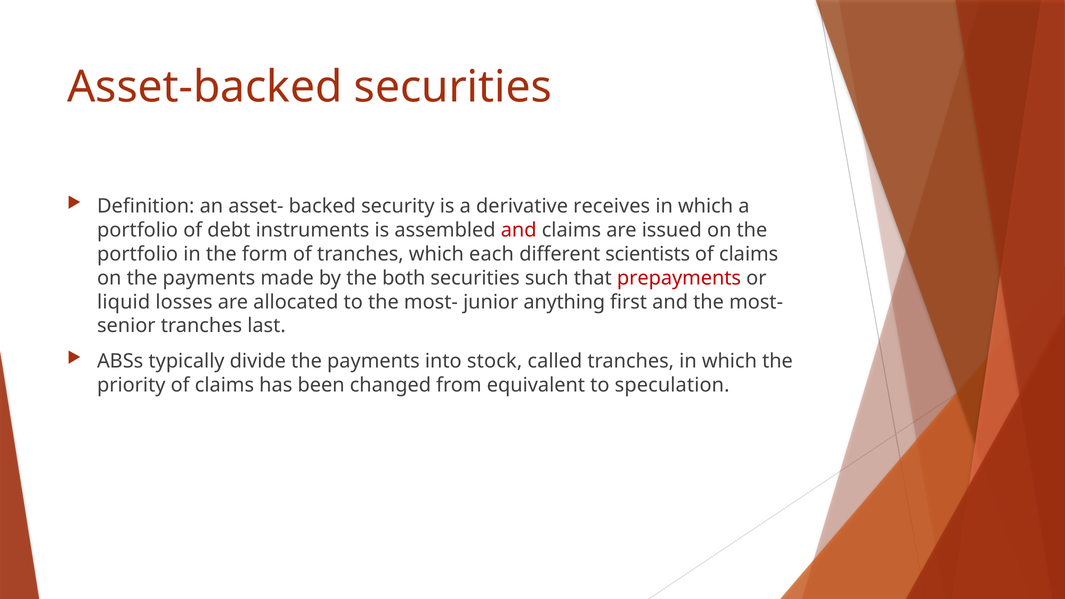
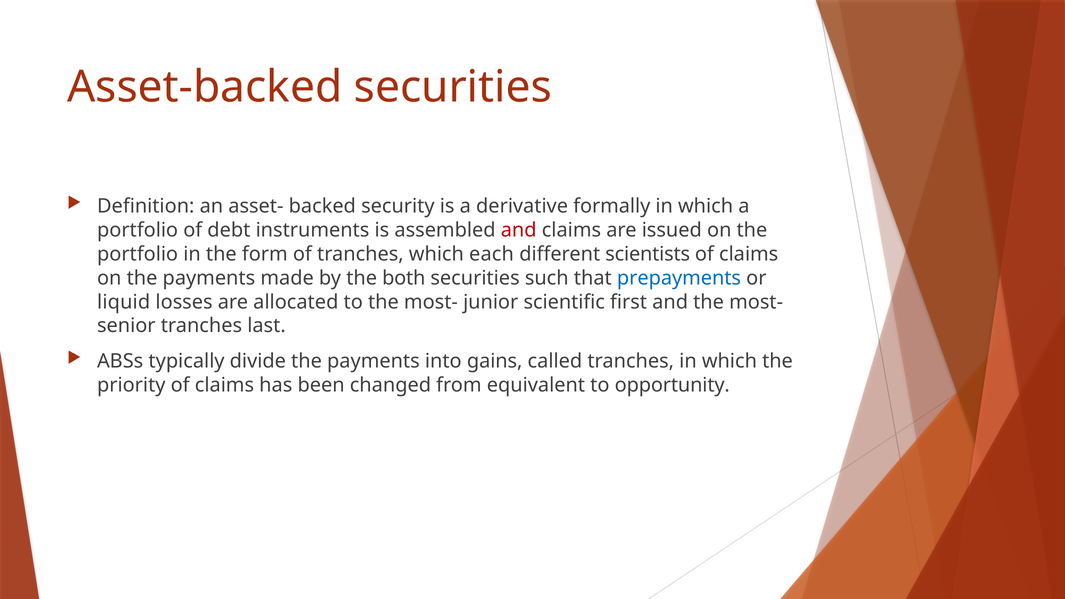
receives: receives -> formally (612, 206)
prepayments colour: red -> blue (679, 278)
anything: anything -> scientific (564, 302)
stock: stock -> gains (495, 361)
speculation: speculation -> opportunity (672, 385)
